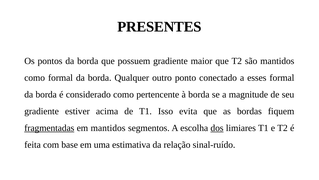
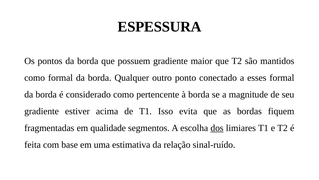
PRESENTES: PRESENTES -> ESPESSURA (159, 27)
fragmentadas underline: present -> none (49, 128)
em mantidos: mantidos -> qualidade (108, 128)
